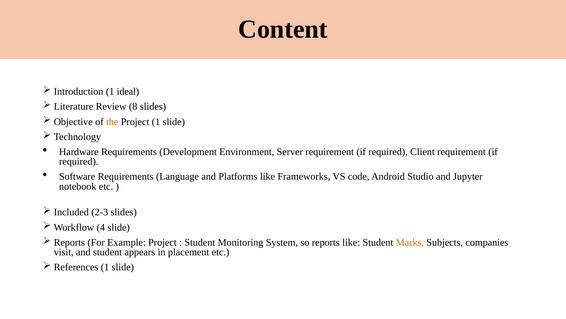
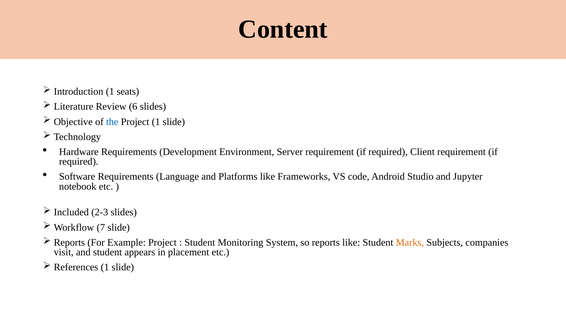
ideal: ideal -> seats (128, 91)
8: 8 -> 6 (133, 106)
the colour: orange -> blue (112, 121)
4: 4 -> 7 (101, 227)
